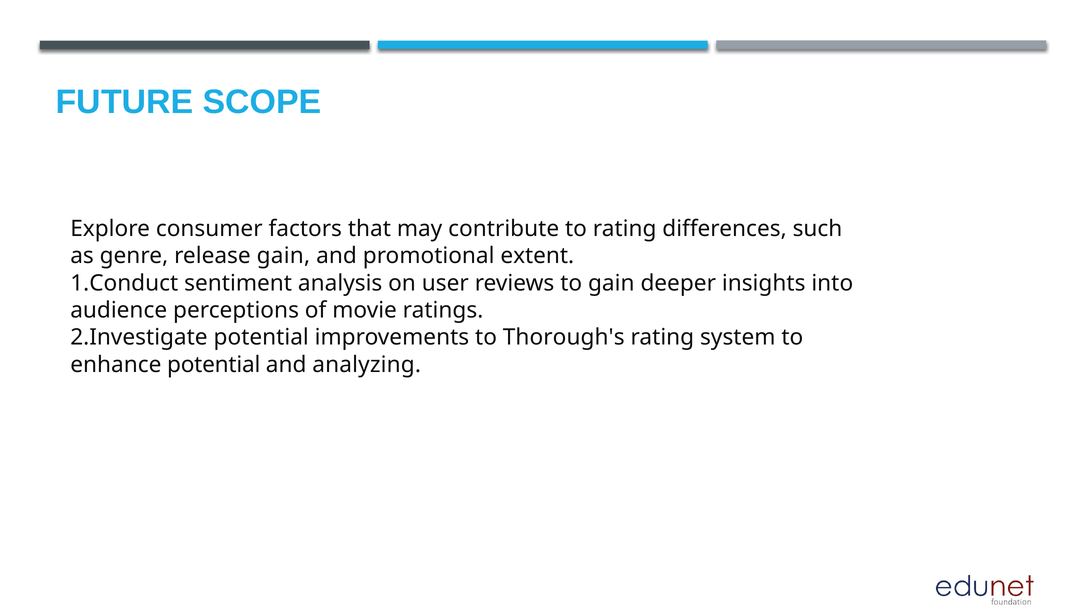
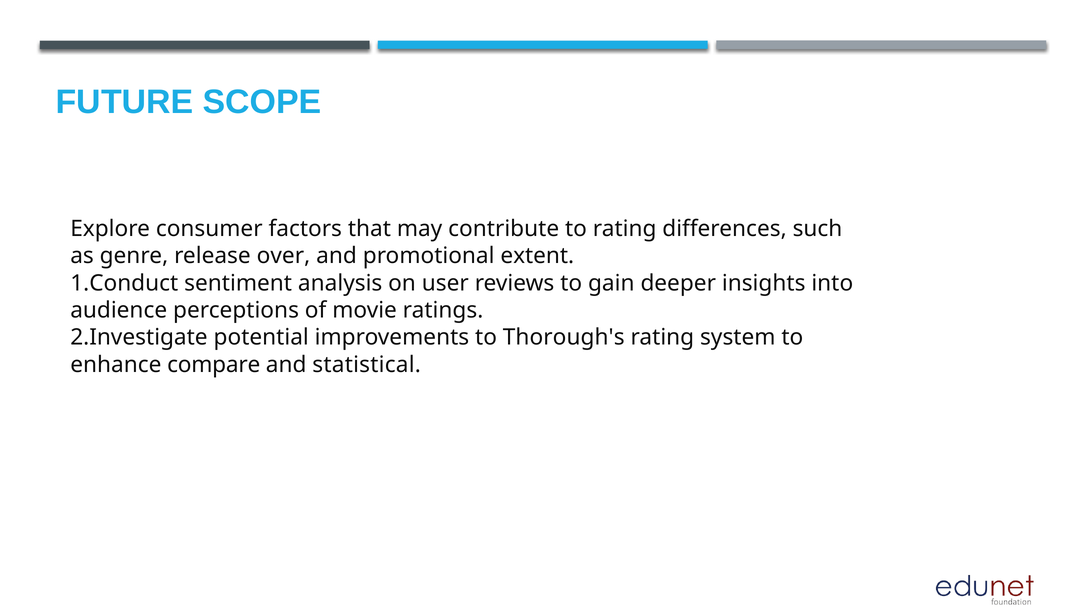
release gain: gain -> over (283, 256)
enhance potential: potential -> compare (214, 364)
analyzing: analyzing -> statistical (367, 364)
